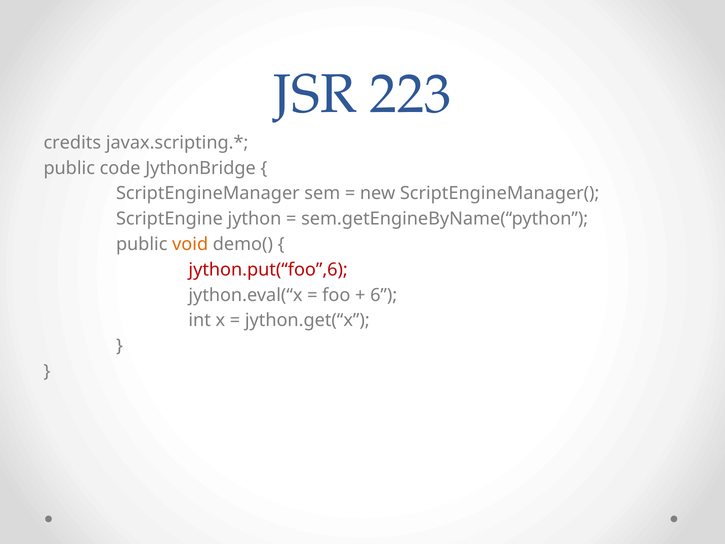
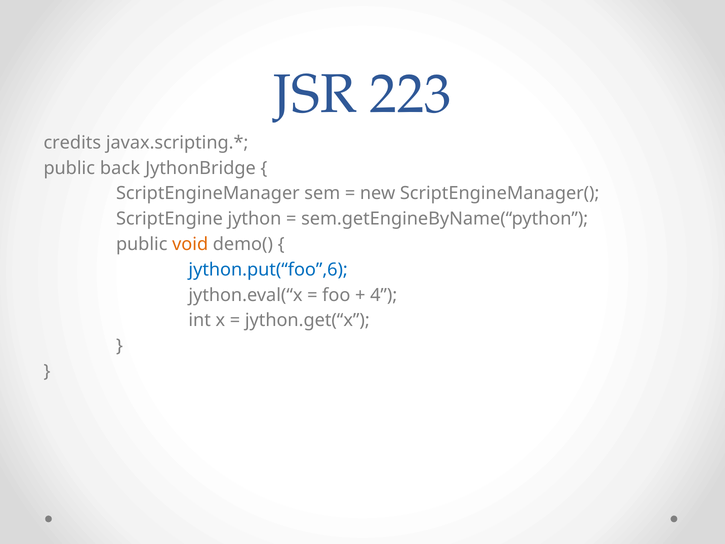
code: code -> back (120, 168)
jython.put(“foo”,6 colour: red -> blue (268, 270)
6: 6 -> 4 (384, 295)
